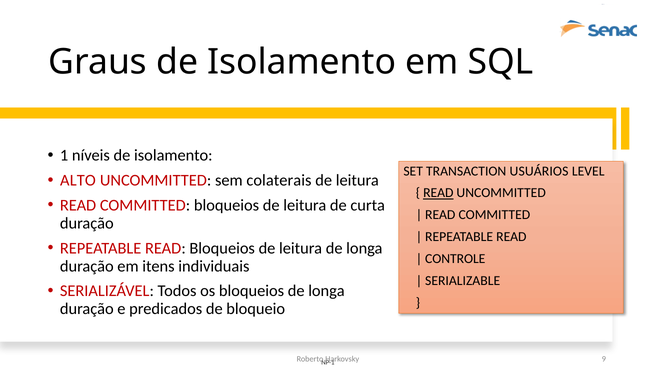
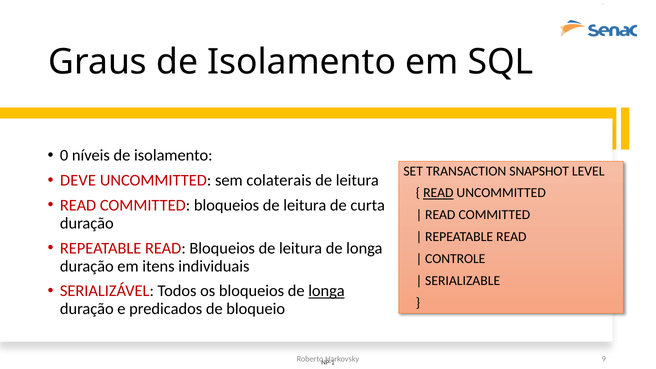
1: 1 -> 0 (64, 156)
USUÁRIOS: USUÁRIOS -> SNAPSHOT (539, 171)
ALTO: ALTO -> DEVE (78, 180)
longa underline: none -> present (326, 291)
